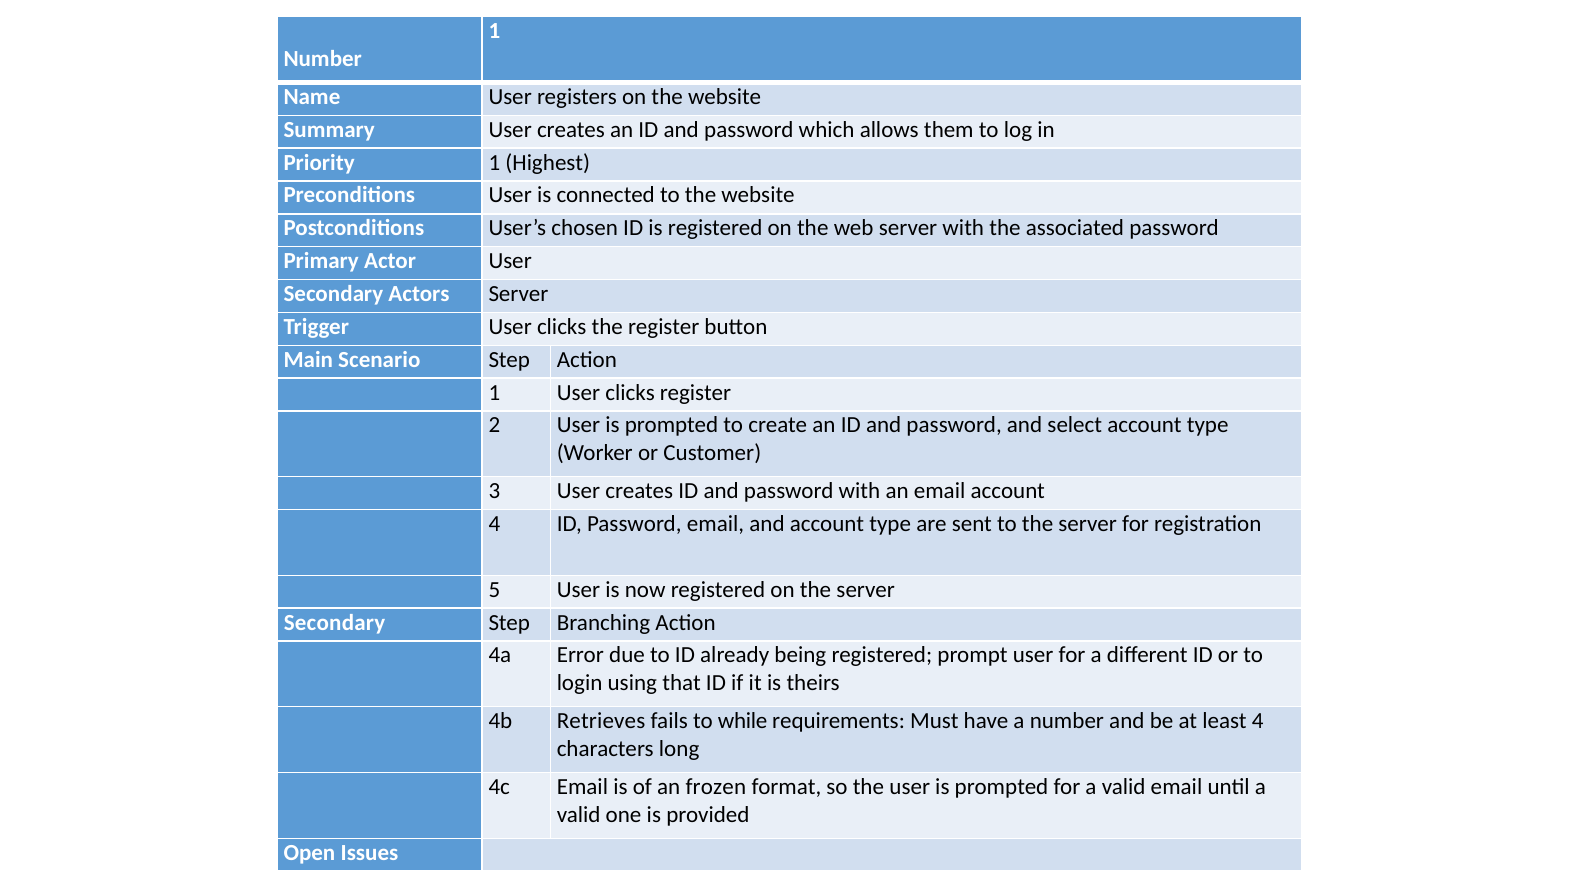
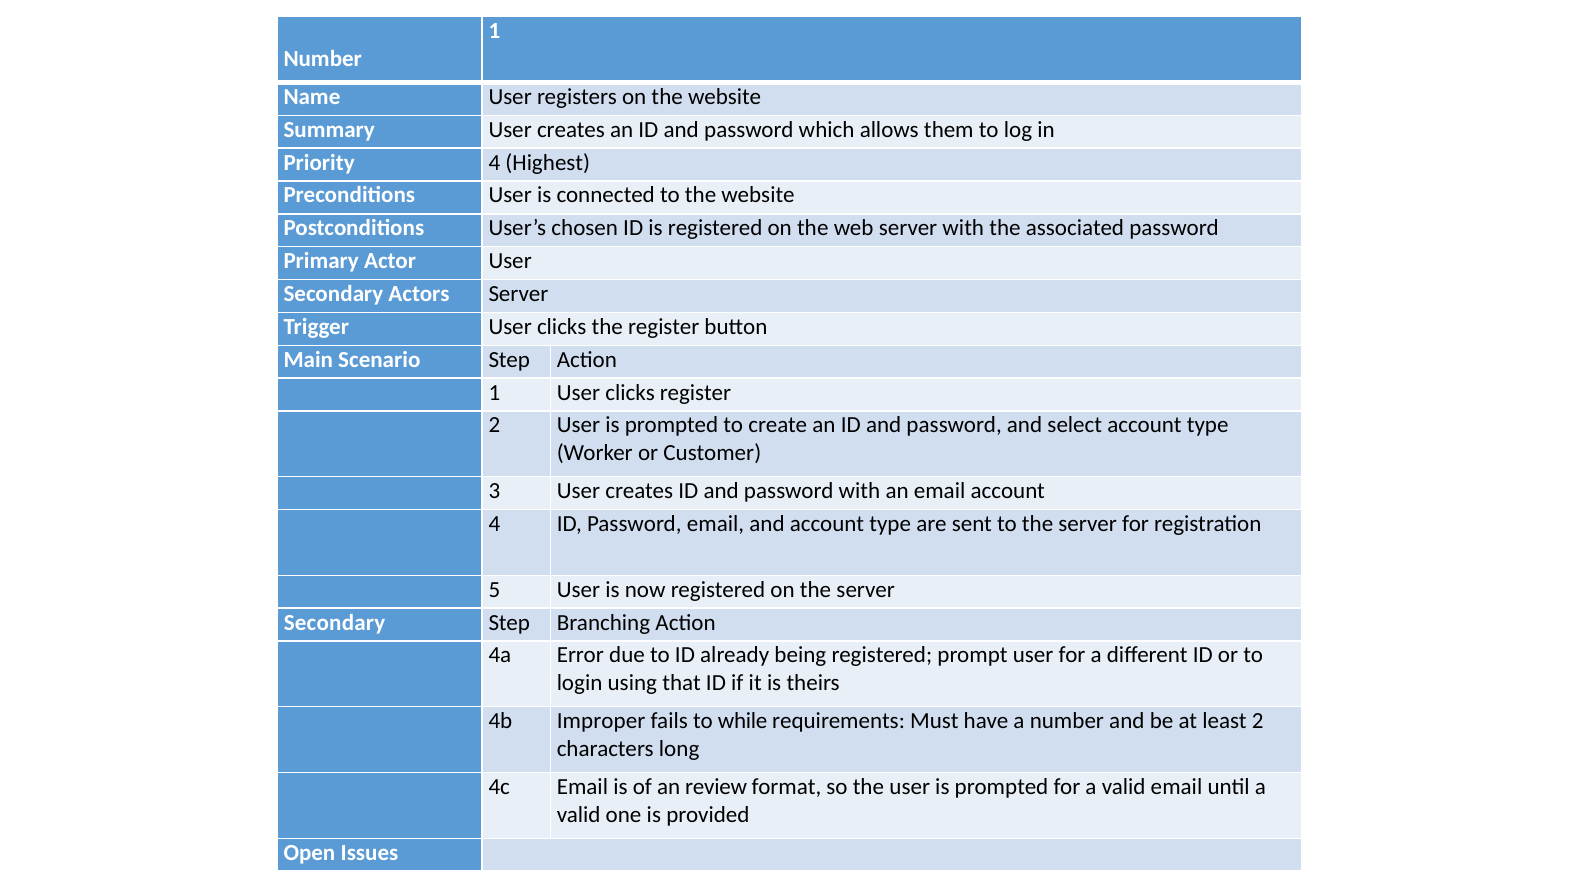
Priority 1: 1 -> 4 (494, 162)
Retrieves: Retrieves -> Improper (601, 721)
least 4: 4 -> 2 (1258, 721)
frozen: frozen -> review (716, 787)
